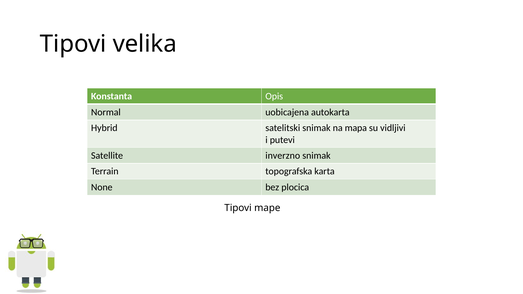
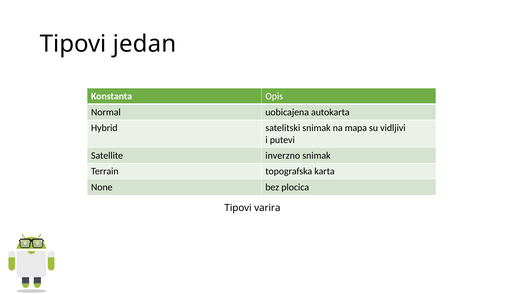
velika: velika -> jedan (145, 44)
mape: mape -> varira (267, 208)
